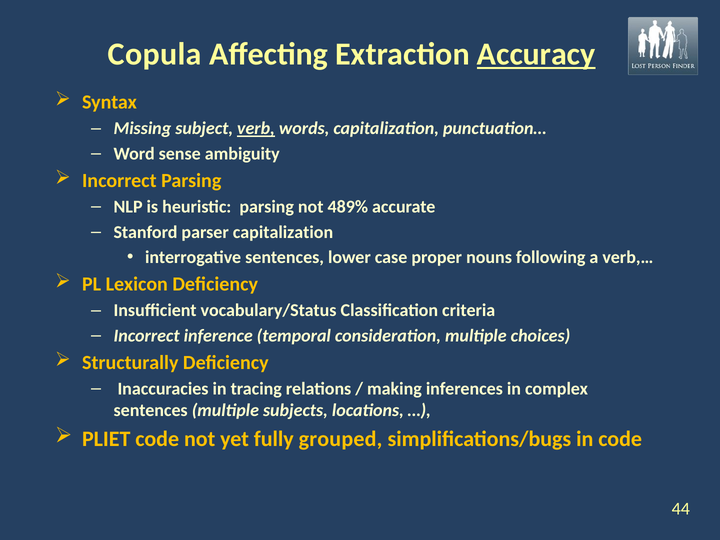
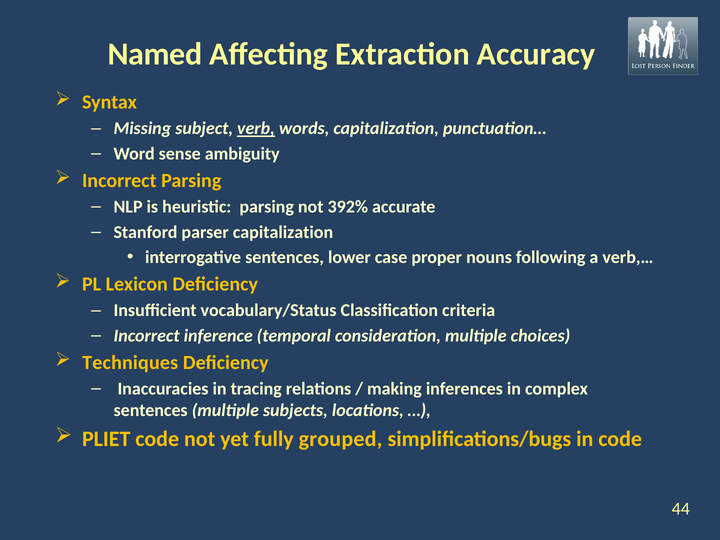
Copula: Copula -> Named (155, 54)
Accuracy underline: present -> none (536, 54)
489%: 489% -> 392% (348, 207)
Structurally: Structurally -> Techniques (130, 363)
